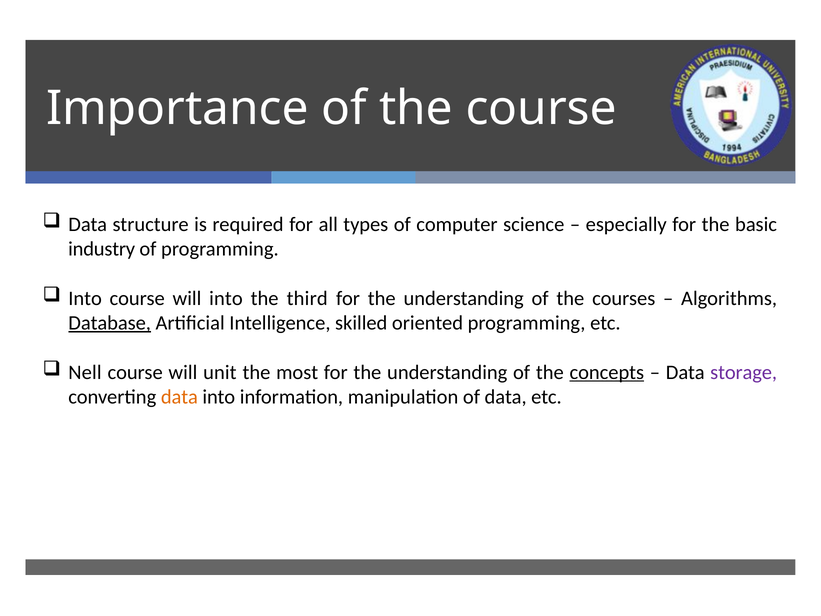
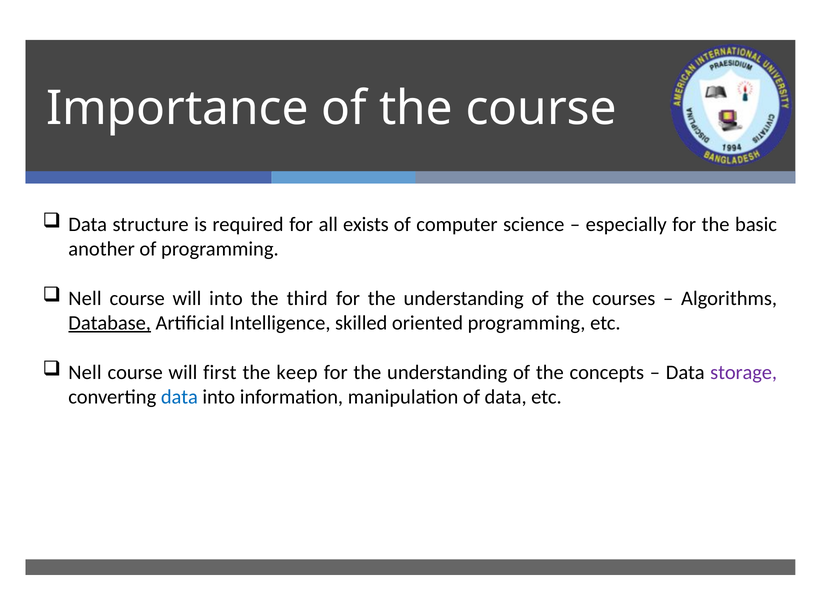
types: types -> exists (366, 224)
industry: industry -> another (102, 249)
Into: Into -> Nell (85, 298)
unit: unit -> first (220, 372)
most: most -> keep (297, 372)
concepts underline: present -> none (607, 372)
data colour: orange -> blue (179, 397)
